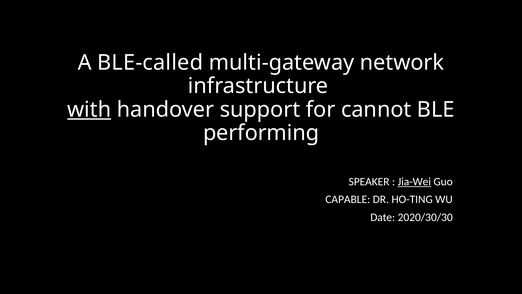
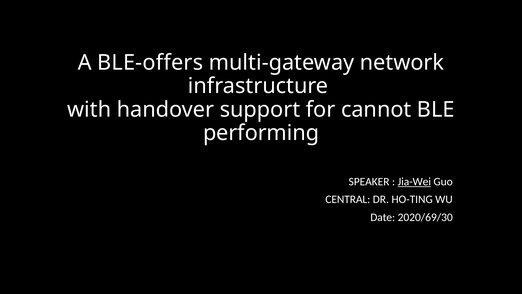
BLE-called: BLE-called -> BLE-offers (150, 62)
with underline: present -> none (89, 109)
CAPABLE: CAPABLE -> CENTRAL (348, 199)
2020/30/30: 2020/30/30 -> 2020/69/30 (425, 217)
